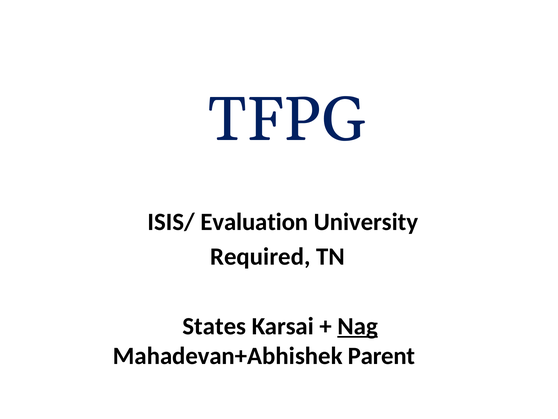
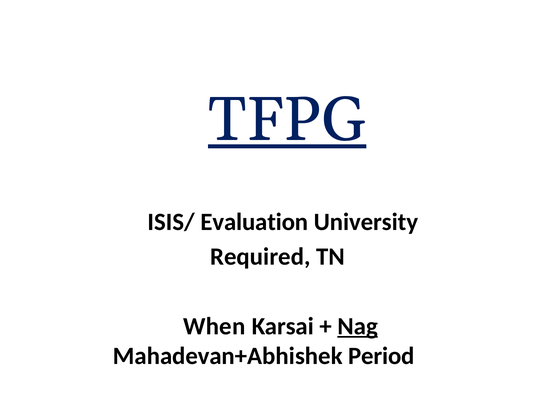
TFPG underline: none -> present (287, 120)
States: States -> When (214, 326)
Parent: Parent -> Period (381, 356)
